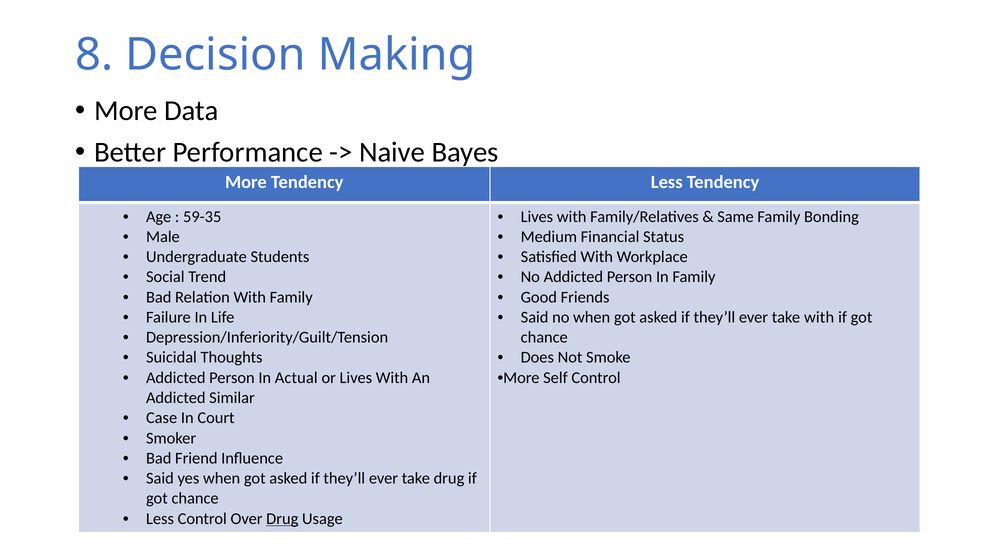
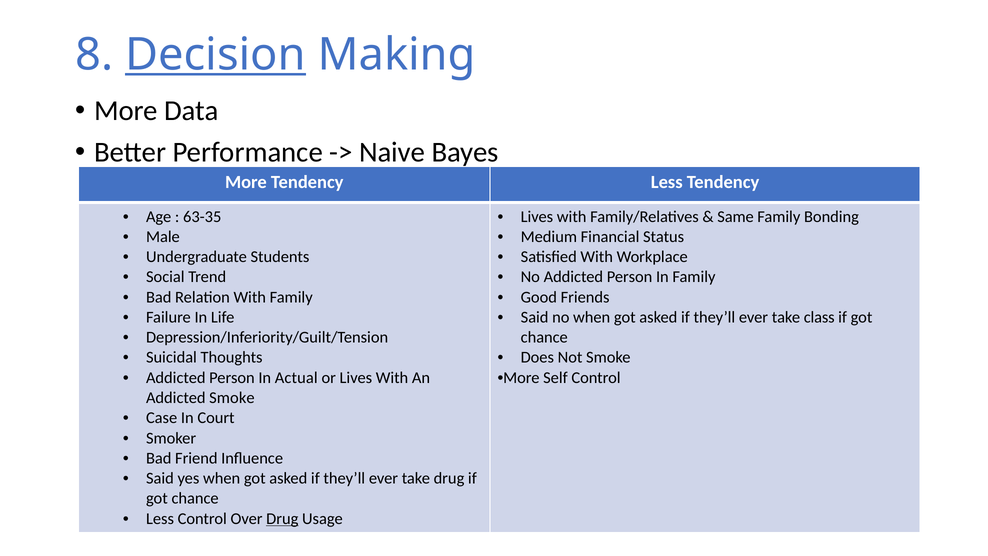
Decision underline: none -> present (216, 55)
59-35: 59-35 -> 63-35 (202, 216)
take with: with -> class (819, 317)
Addicted Similar: Similar -> Smoke (232, 398)
